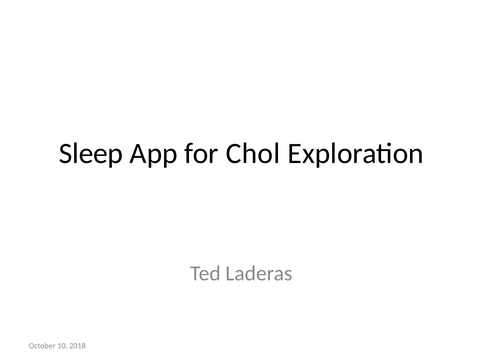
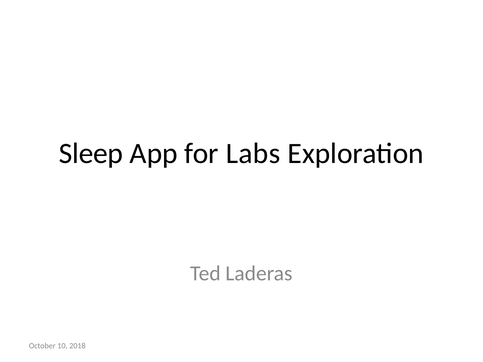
Chol: Chol -> Labs (253, 153)
